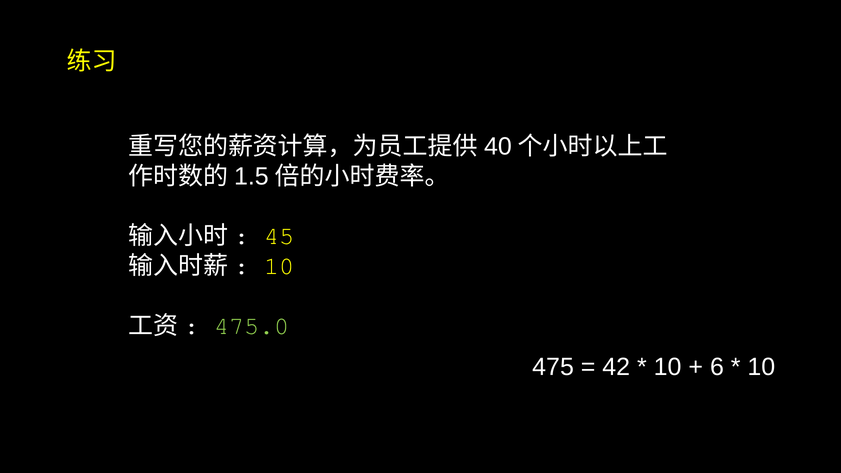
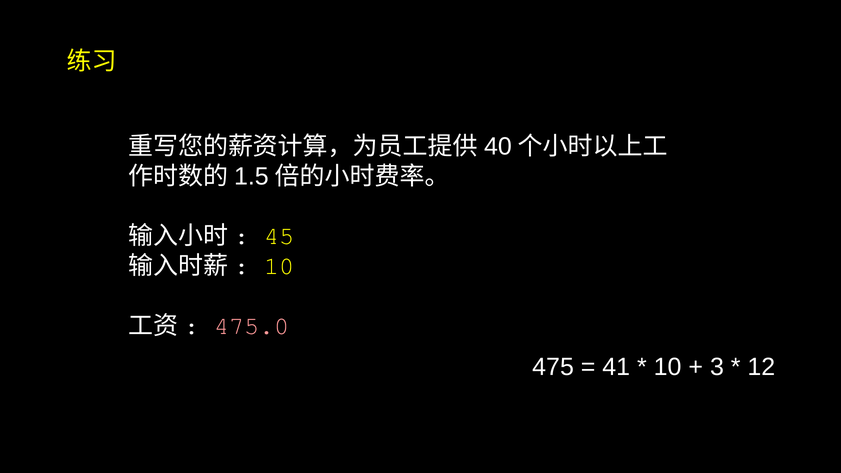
475.0 colour: light green -> pink (252, 326)
42: 42 -> 41 (616, 367)
6: 6 -> 3 (717, 367)
10: 10 -> 12 (761, 367)
